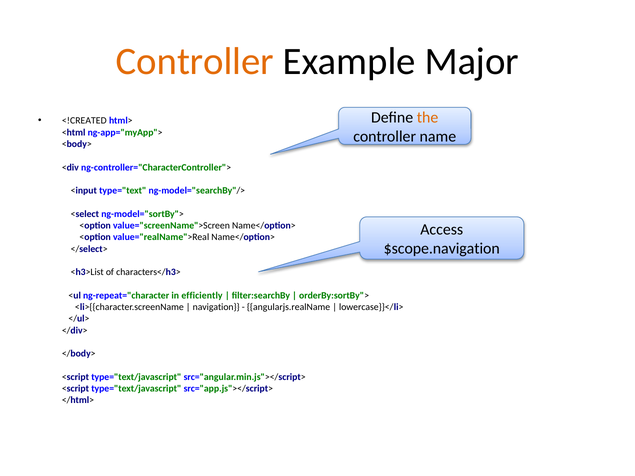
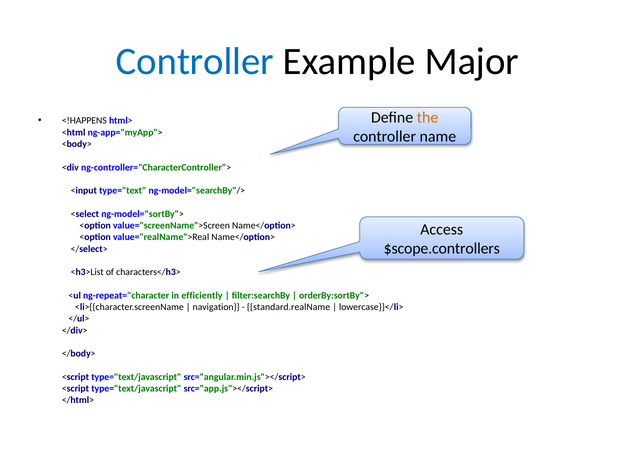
Controller colour: orange -> blue (195, 61)
<!CREATED: <!CREATED -> <!HAPPENS (84, 121)
$scope.navigation: $scope.navigation -> $scope.controllers (442, 249)
angularjs.realName: angularjs.realName -> standard.realName (289, 307)
